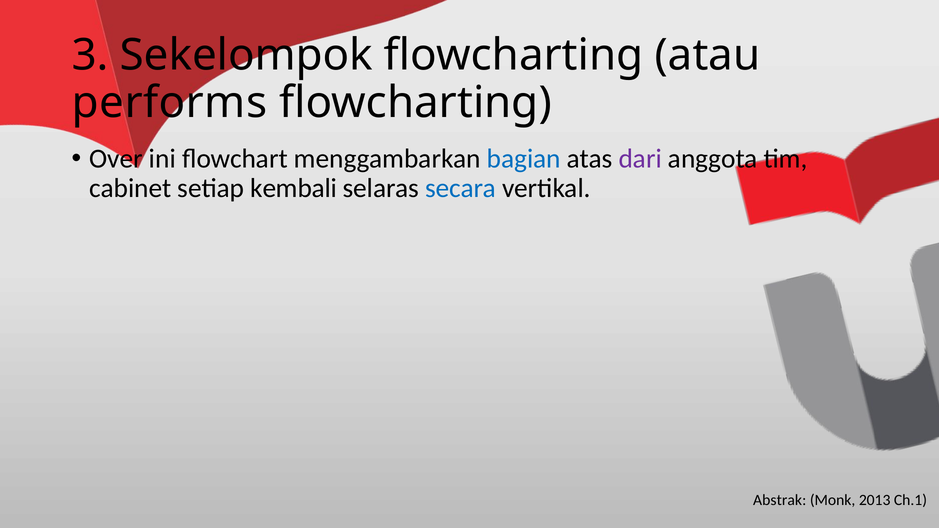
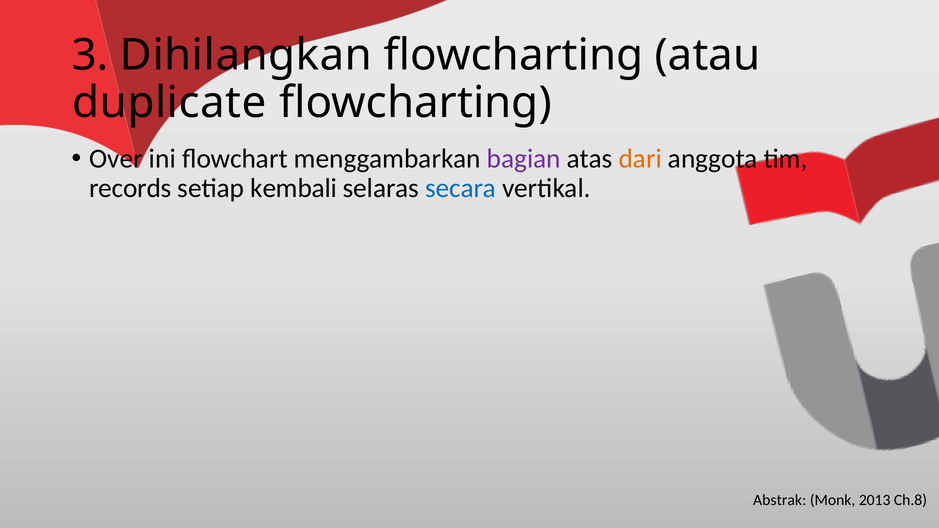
Sekelompok: Sekelompok -> Dihilangkan (246, 55)
performs: performs -> duplicate (169, 103)
bagian colour: blue -> purple (524, 159)
dari colour: purple -> orange (640, 159)
cabinet: cabinet -> records (130, 188)
Ch.1: Ch.1 -> Ch.8 (910, 500)
